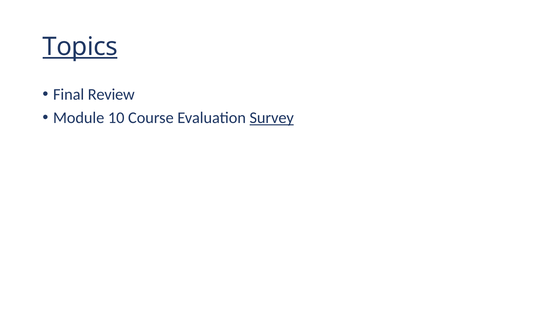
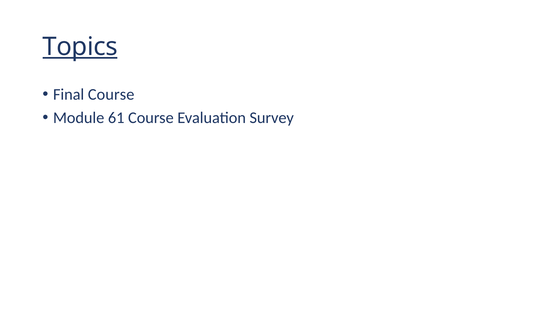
Final Review: Review -> Course (111, 94)
10: 10 -> 61 (116, 118)
Survey underline: present -> none (272, 118)
